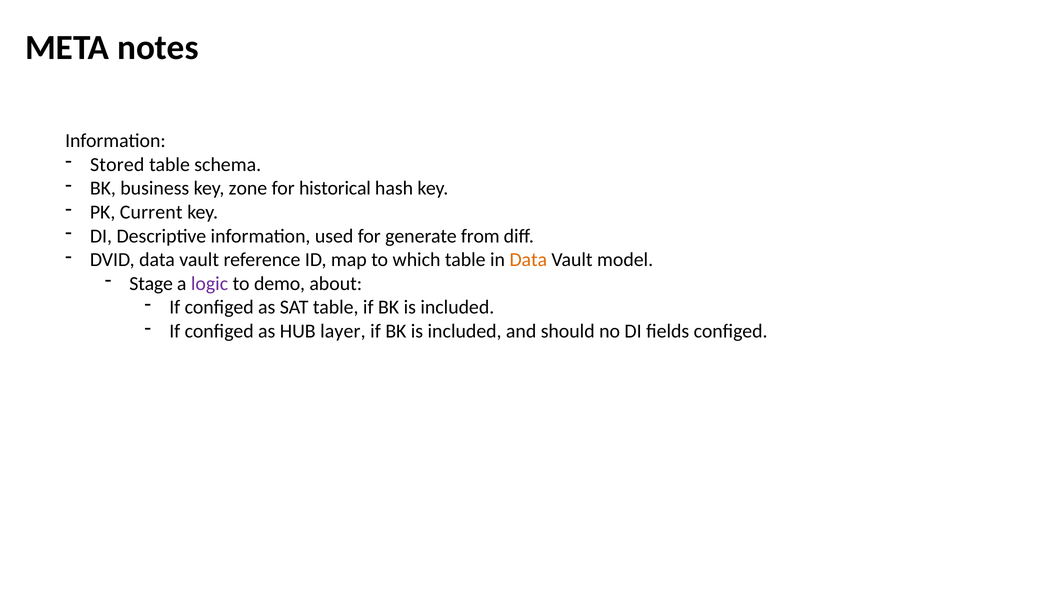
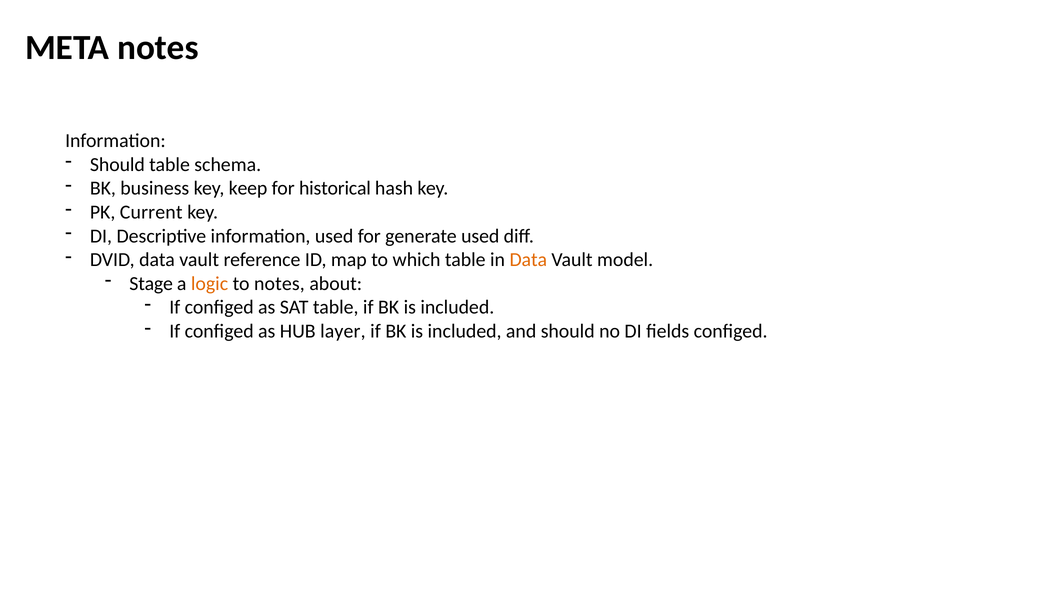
Stored: Stored -> Should (117, 165)
zone: zone -> keep (248, 188)
generate from: from -> used (480, 236)
logic colour: purple -> orange (210, 284)
to demo: demo -> notes (279, 284)
